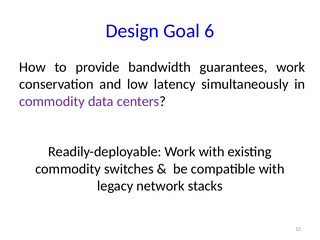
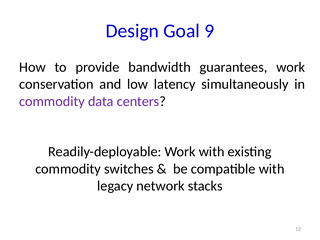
6: 6 -> 9 (209, 31)
